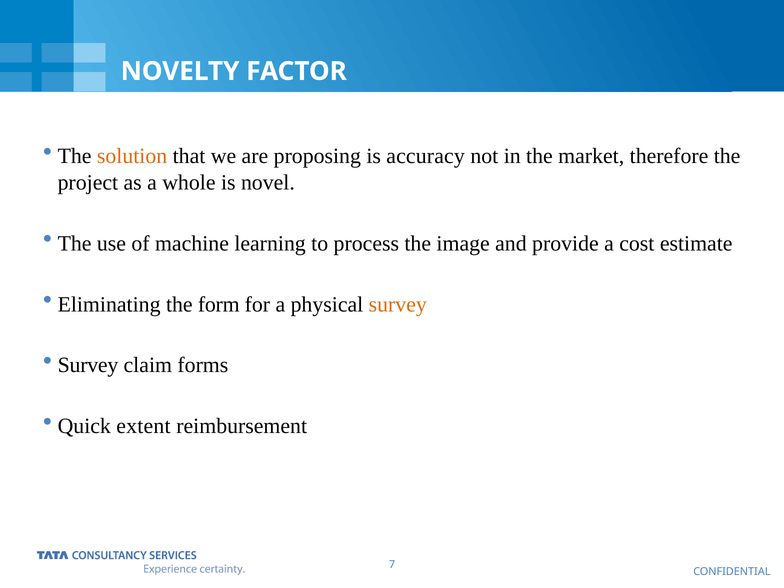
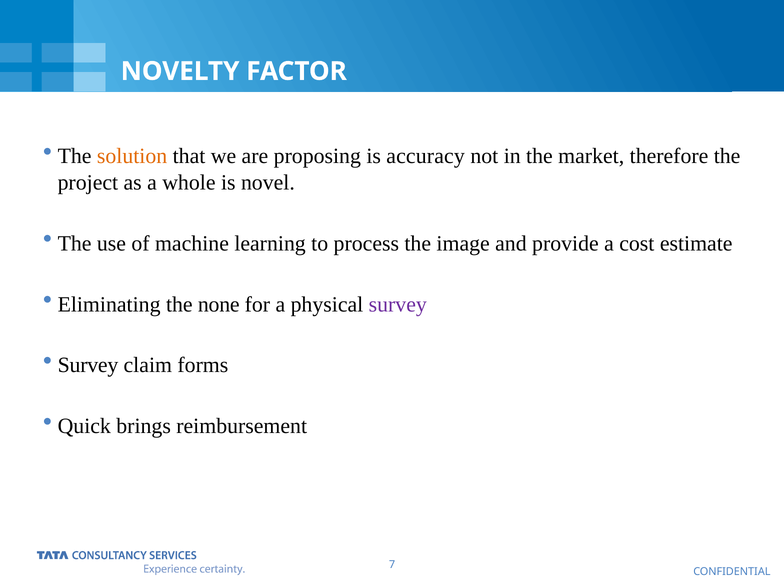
form: form -> none (219, 304)
survey colour: orange -> purple (398, 304)
extent: extent -> brings (144, 426)
